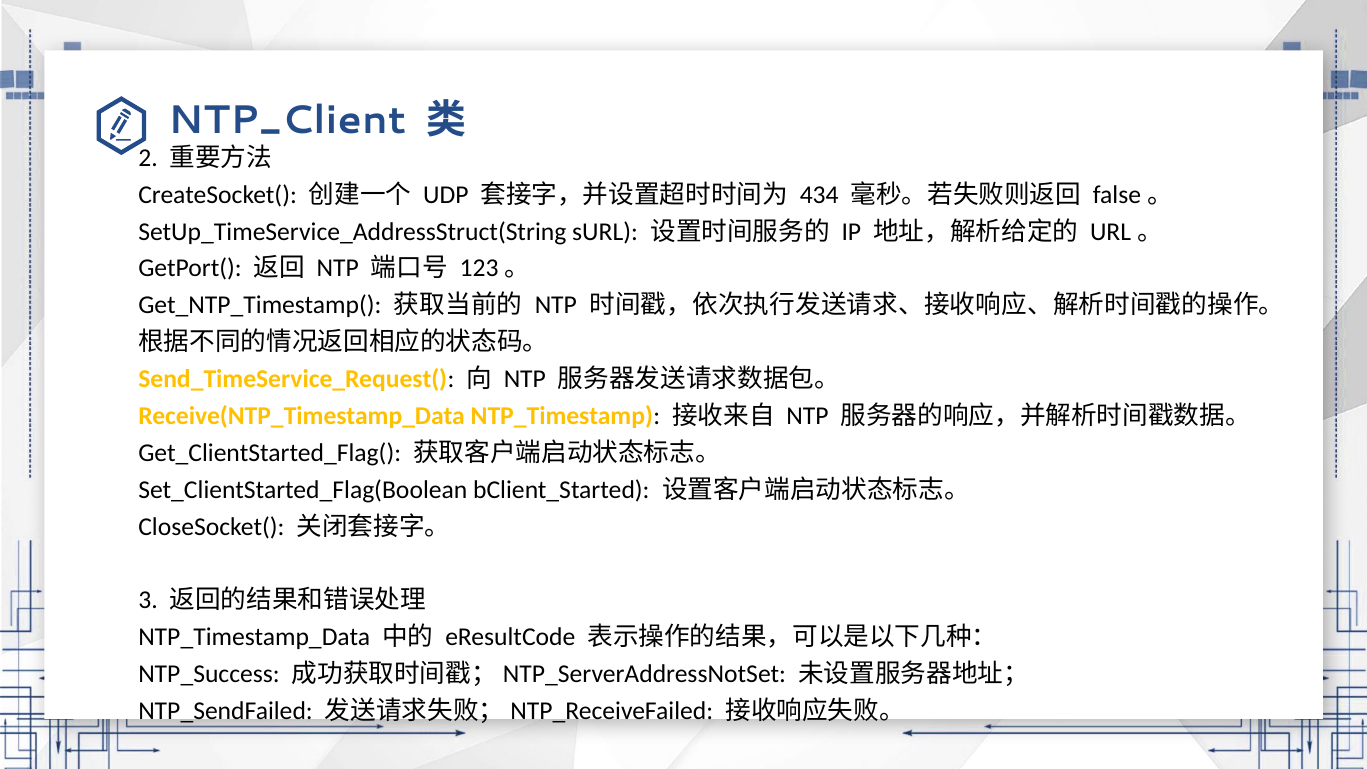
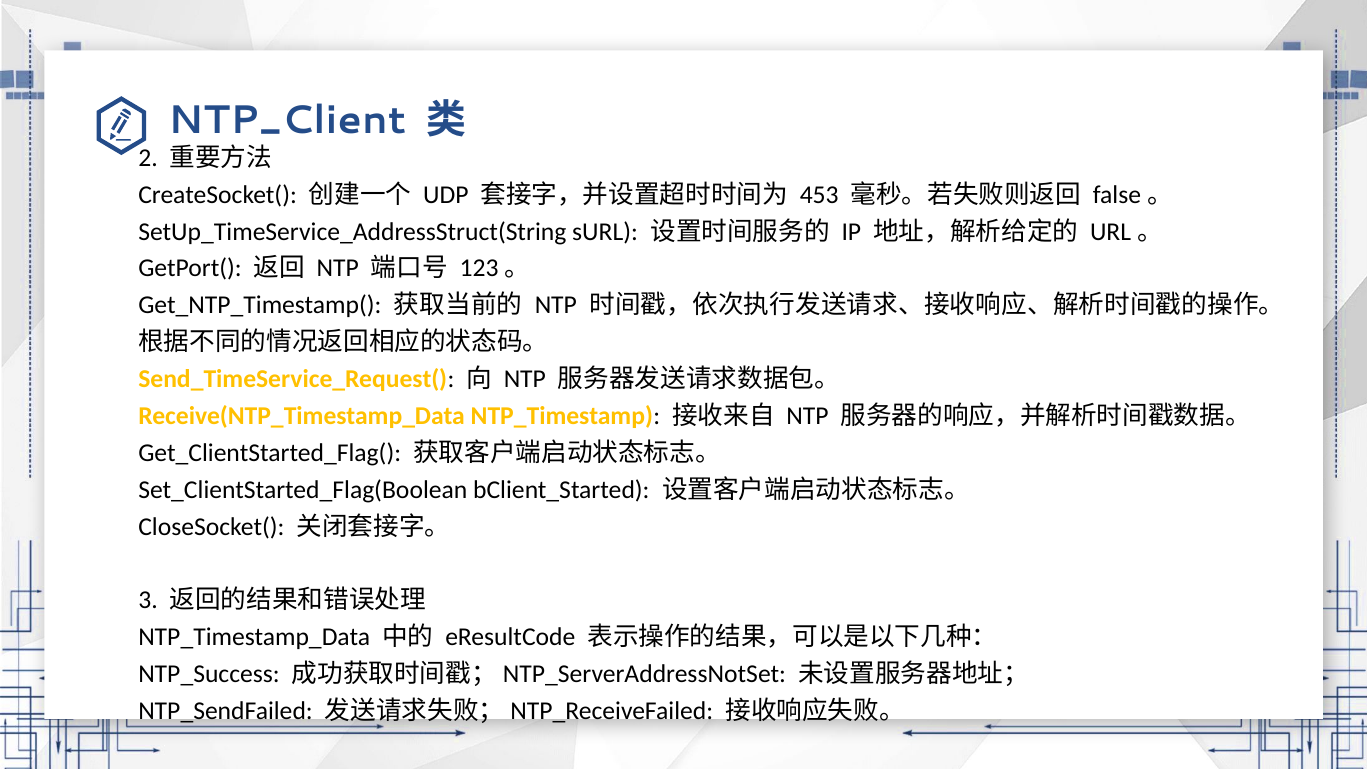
434: 434 -> 453 (819, 195)
